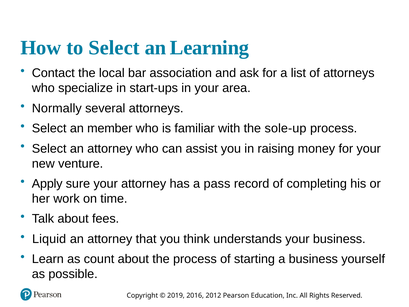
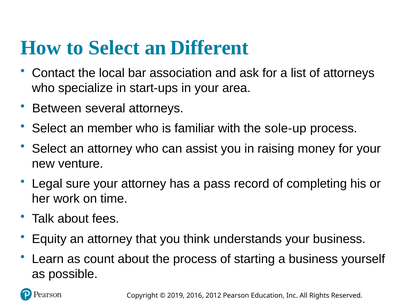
Learning: Learning -> Different (209, 48)
Normally: Normally -> Between (57, 108)
Apply: Apply -> Legal (47, 184)
Liquid: Liquid -> Equity (49, 239)
